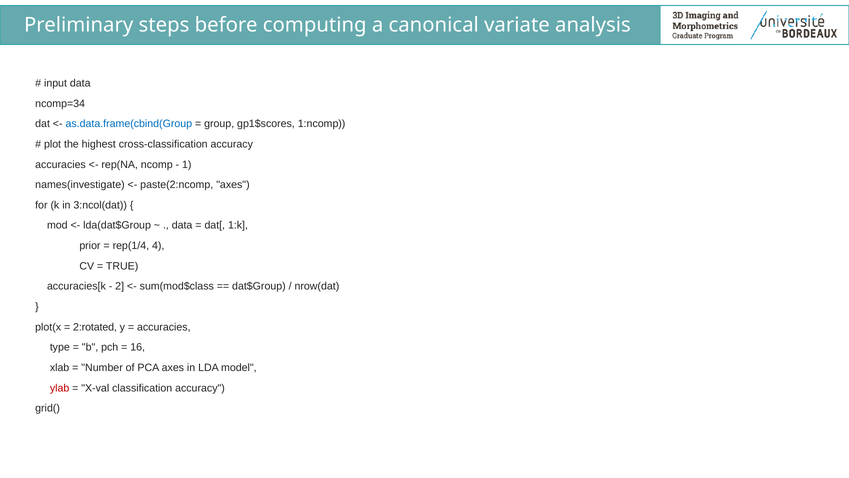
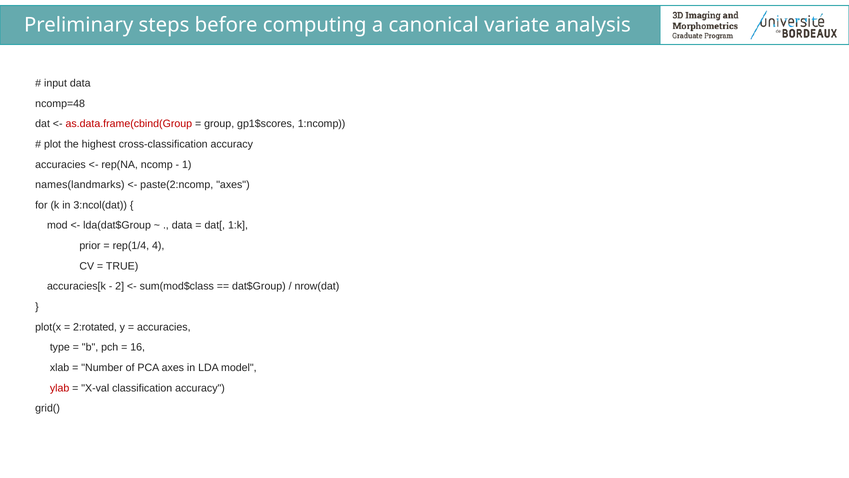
ncomp=34: ncomp=34 -> ncomp=48 (60, 103)
as.data.frame(cbind(Group colour: blue -> red (129, 124)
names(investigate: names(investigate -> names(landmarks (80, 185)
